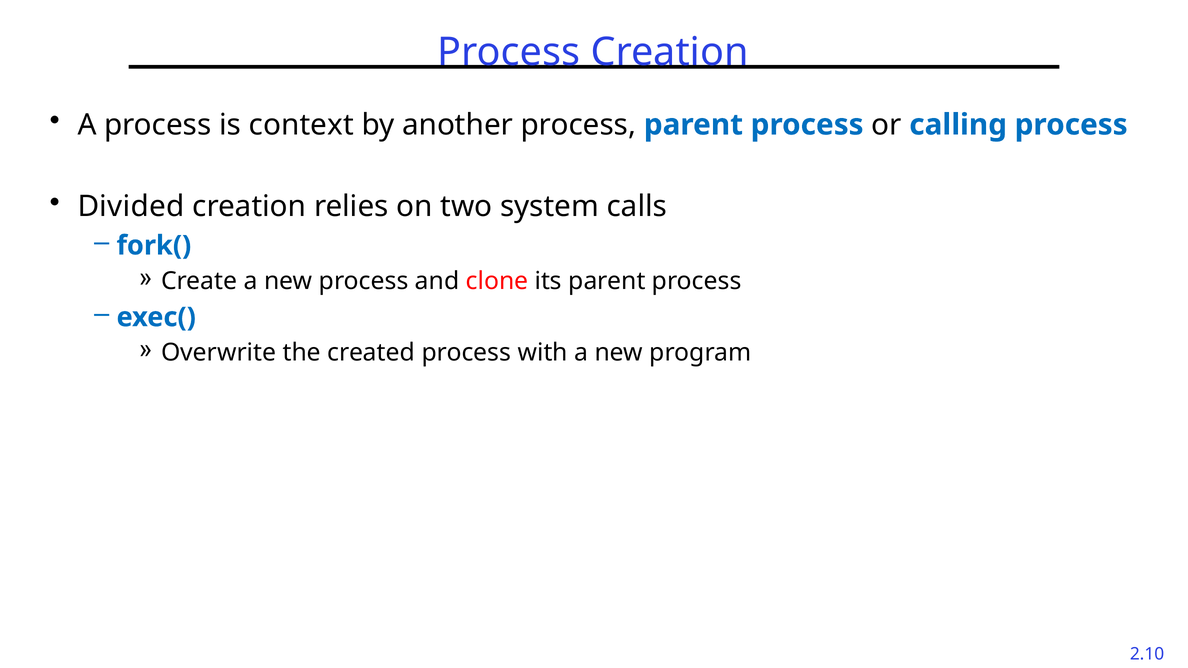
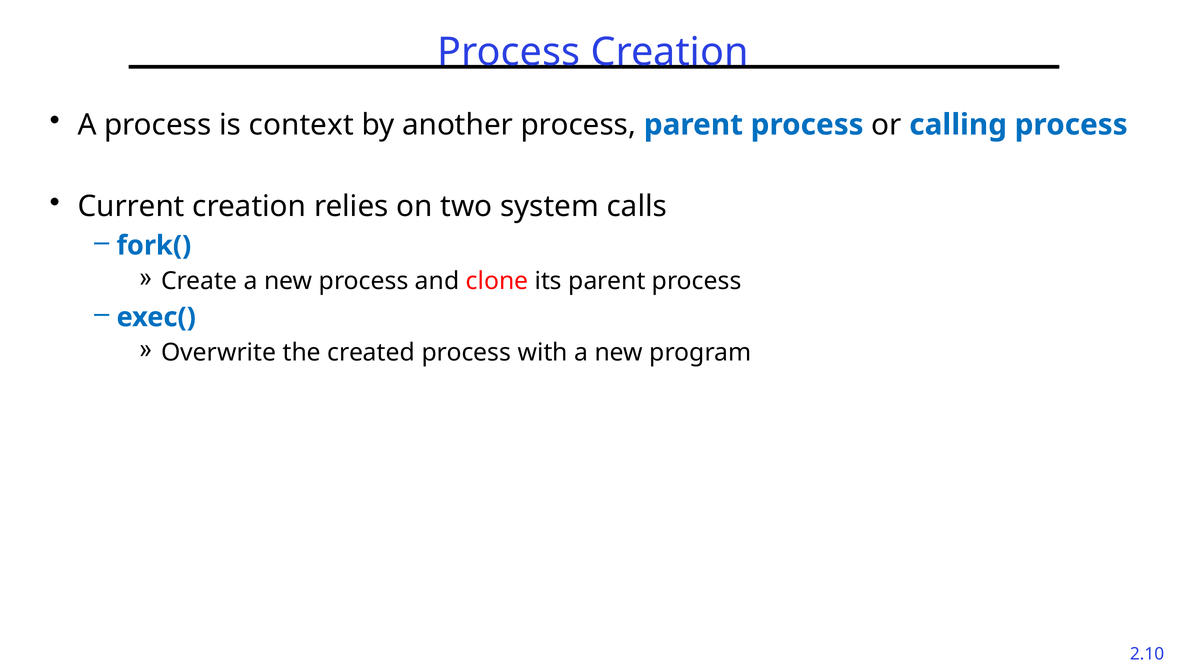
Divided: Divided -> Current (131, 207)
